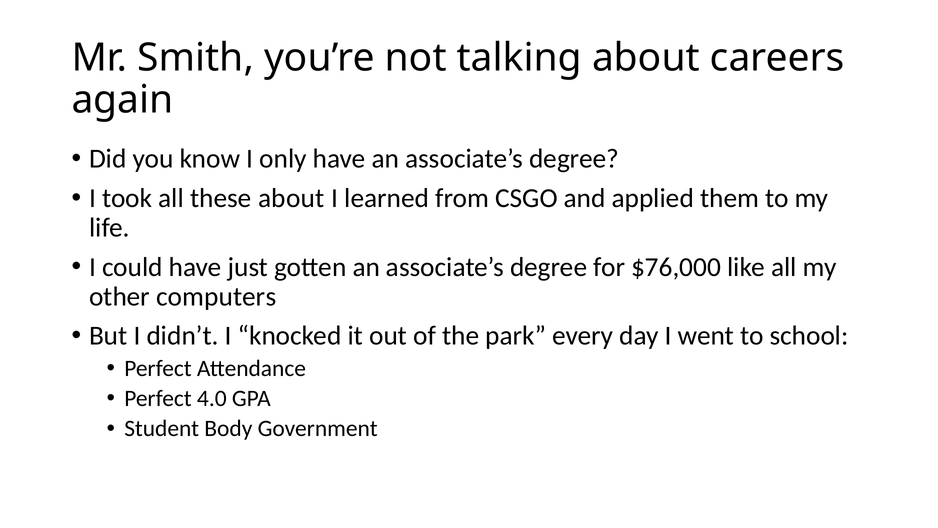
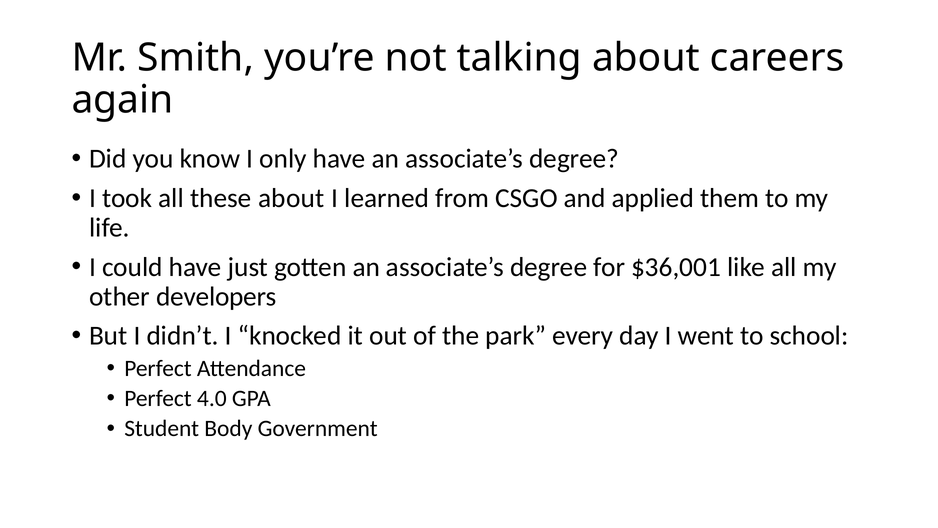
$76,000: $76,000 -> $36,001 (676, 267)
computers: computers -> developers (216, 296)
